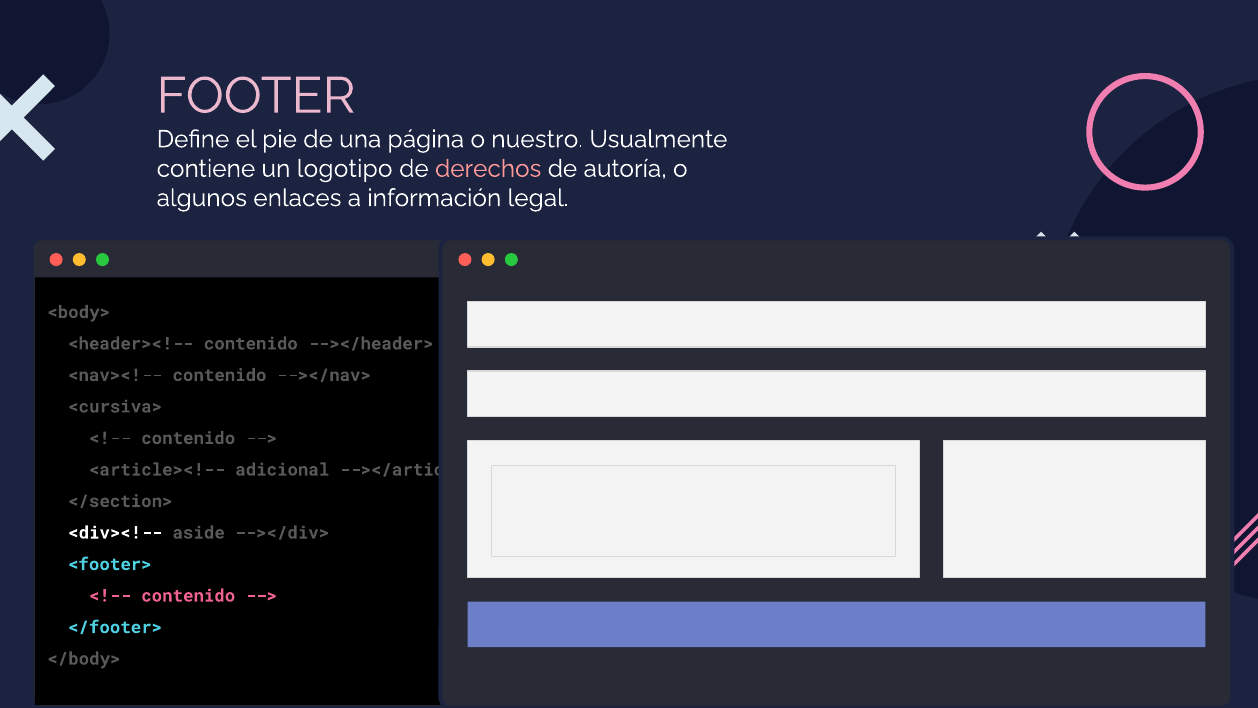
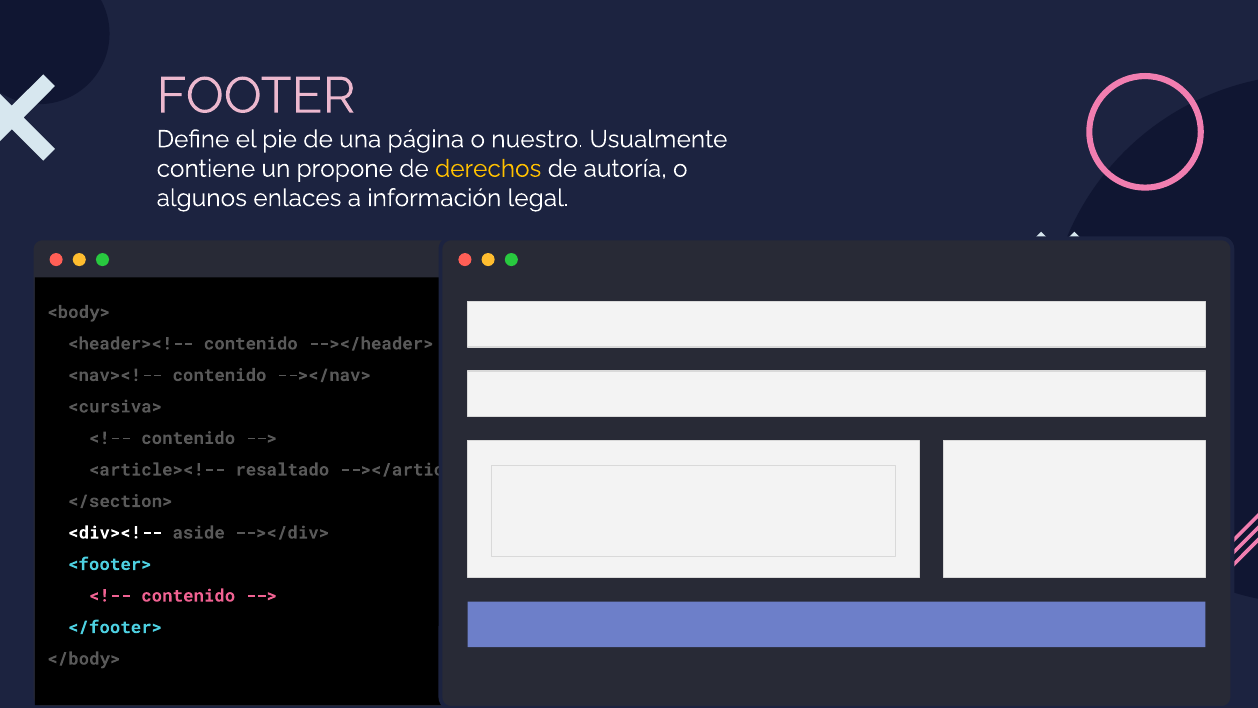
logotipo: logotipo -> propone (345, 169)
derechos colour: pink -> yellow (488, 169)
adicional: adicional -> resaltado (282, 469)
